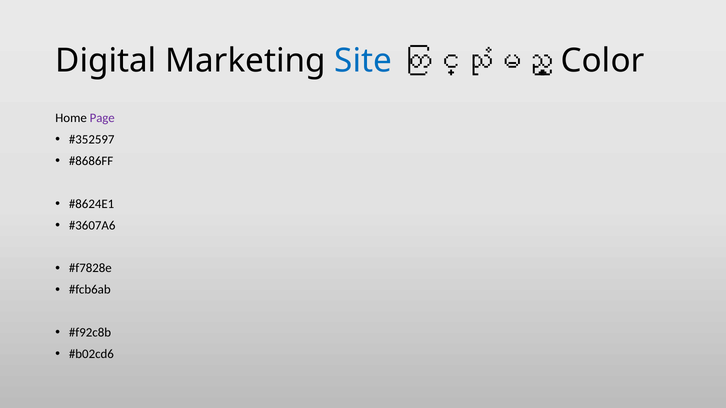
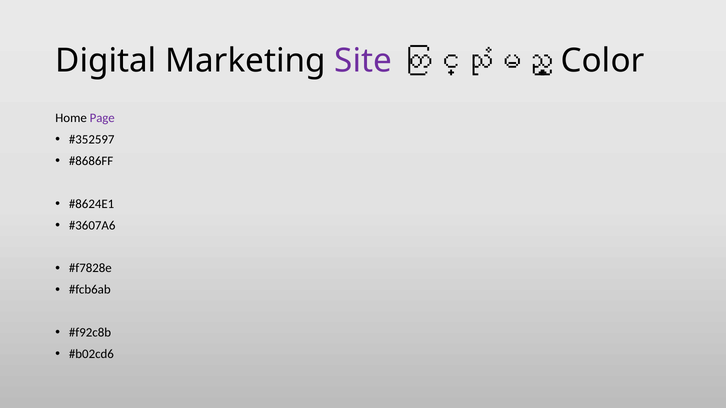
Site colour: blue -> purple (363, 61)
